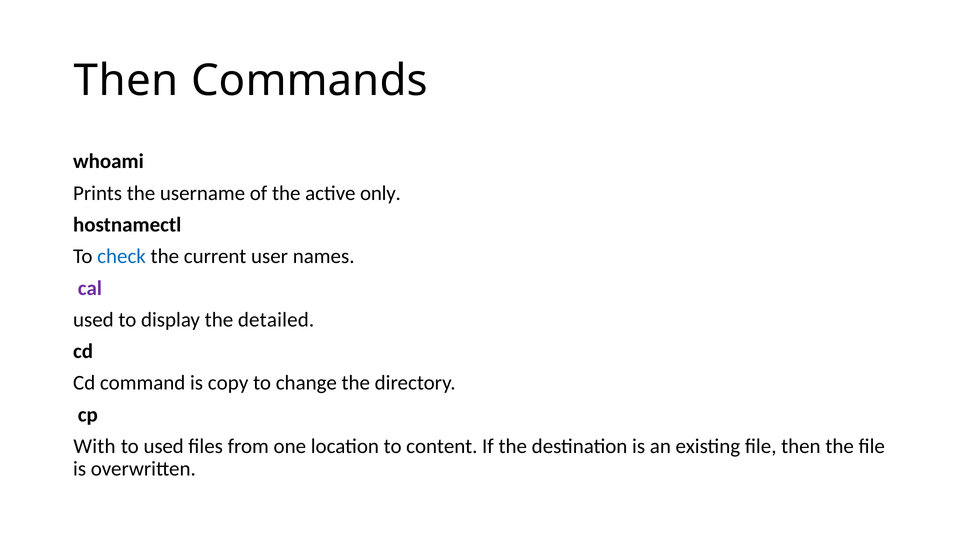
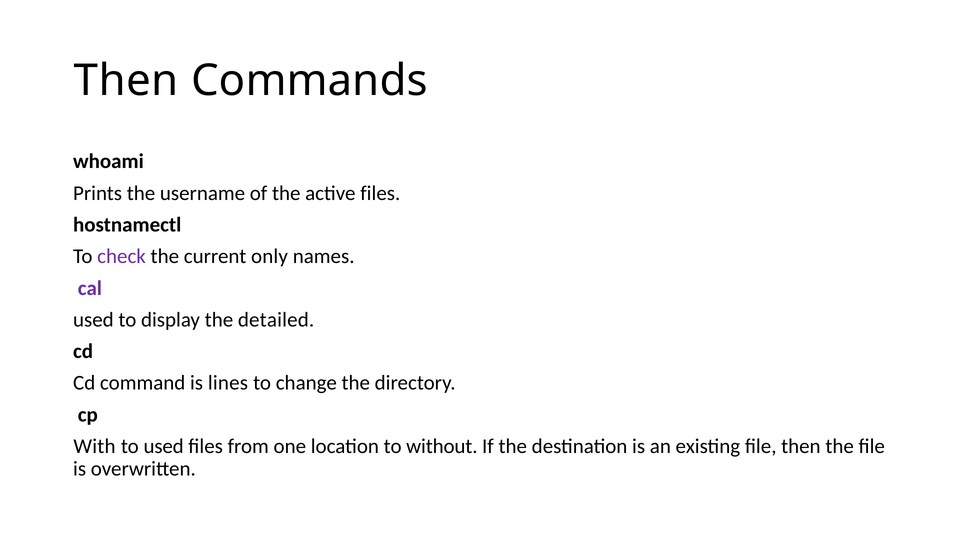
active only: only -> files (380, 193)
check colour: blue -> purple (122, 256)
user: user -> only (269, 256)
copy: copy -> lines (228, 383)
content: content -> without (442, 446)
